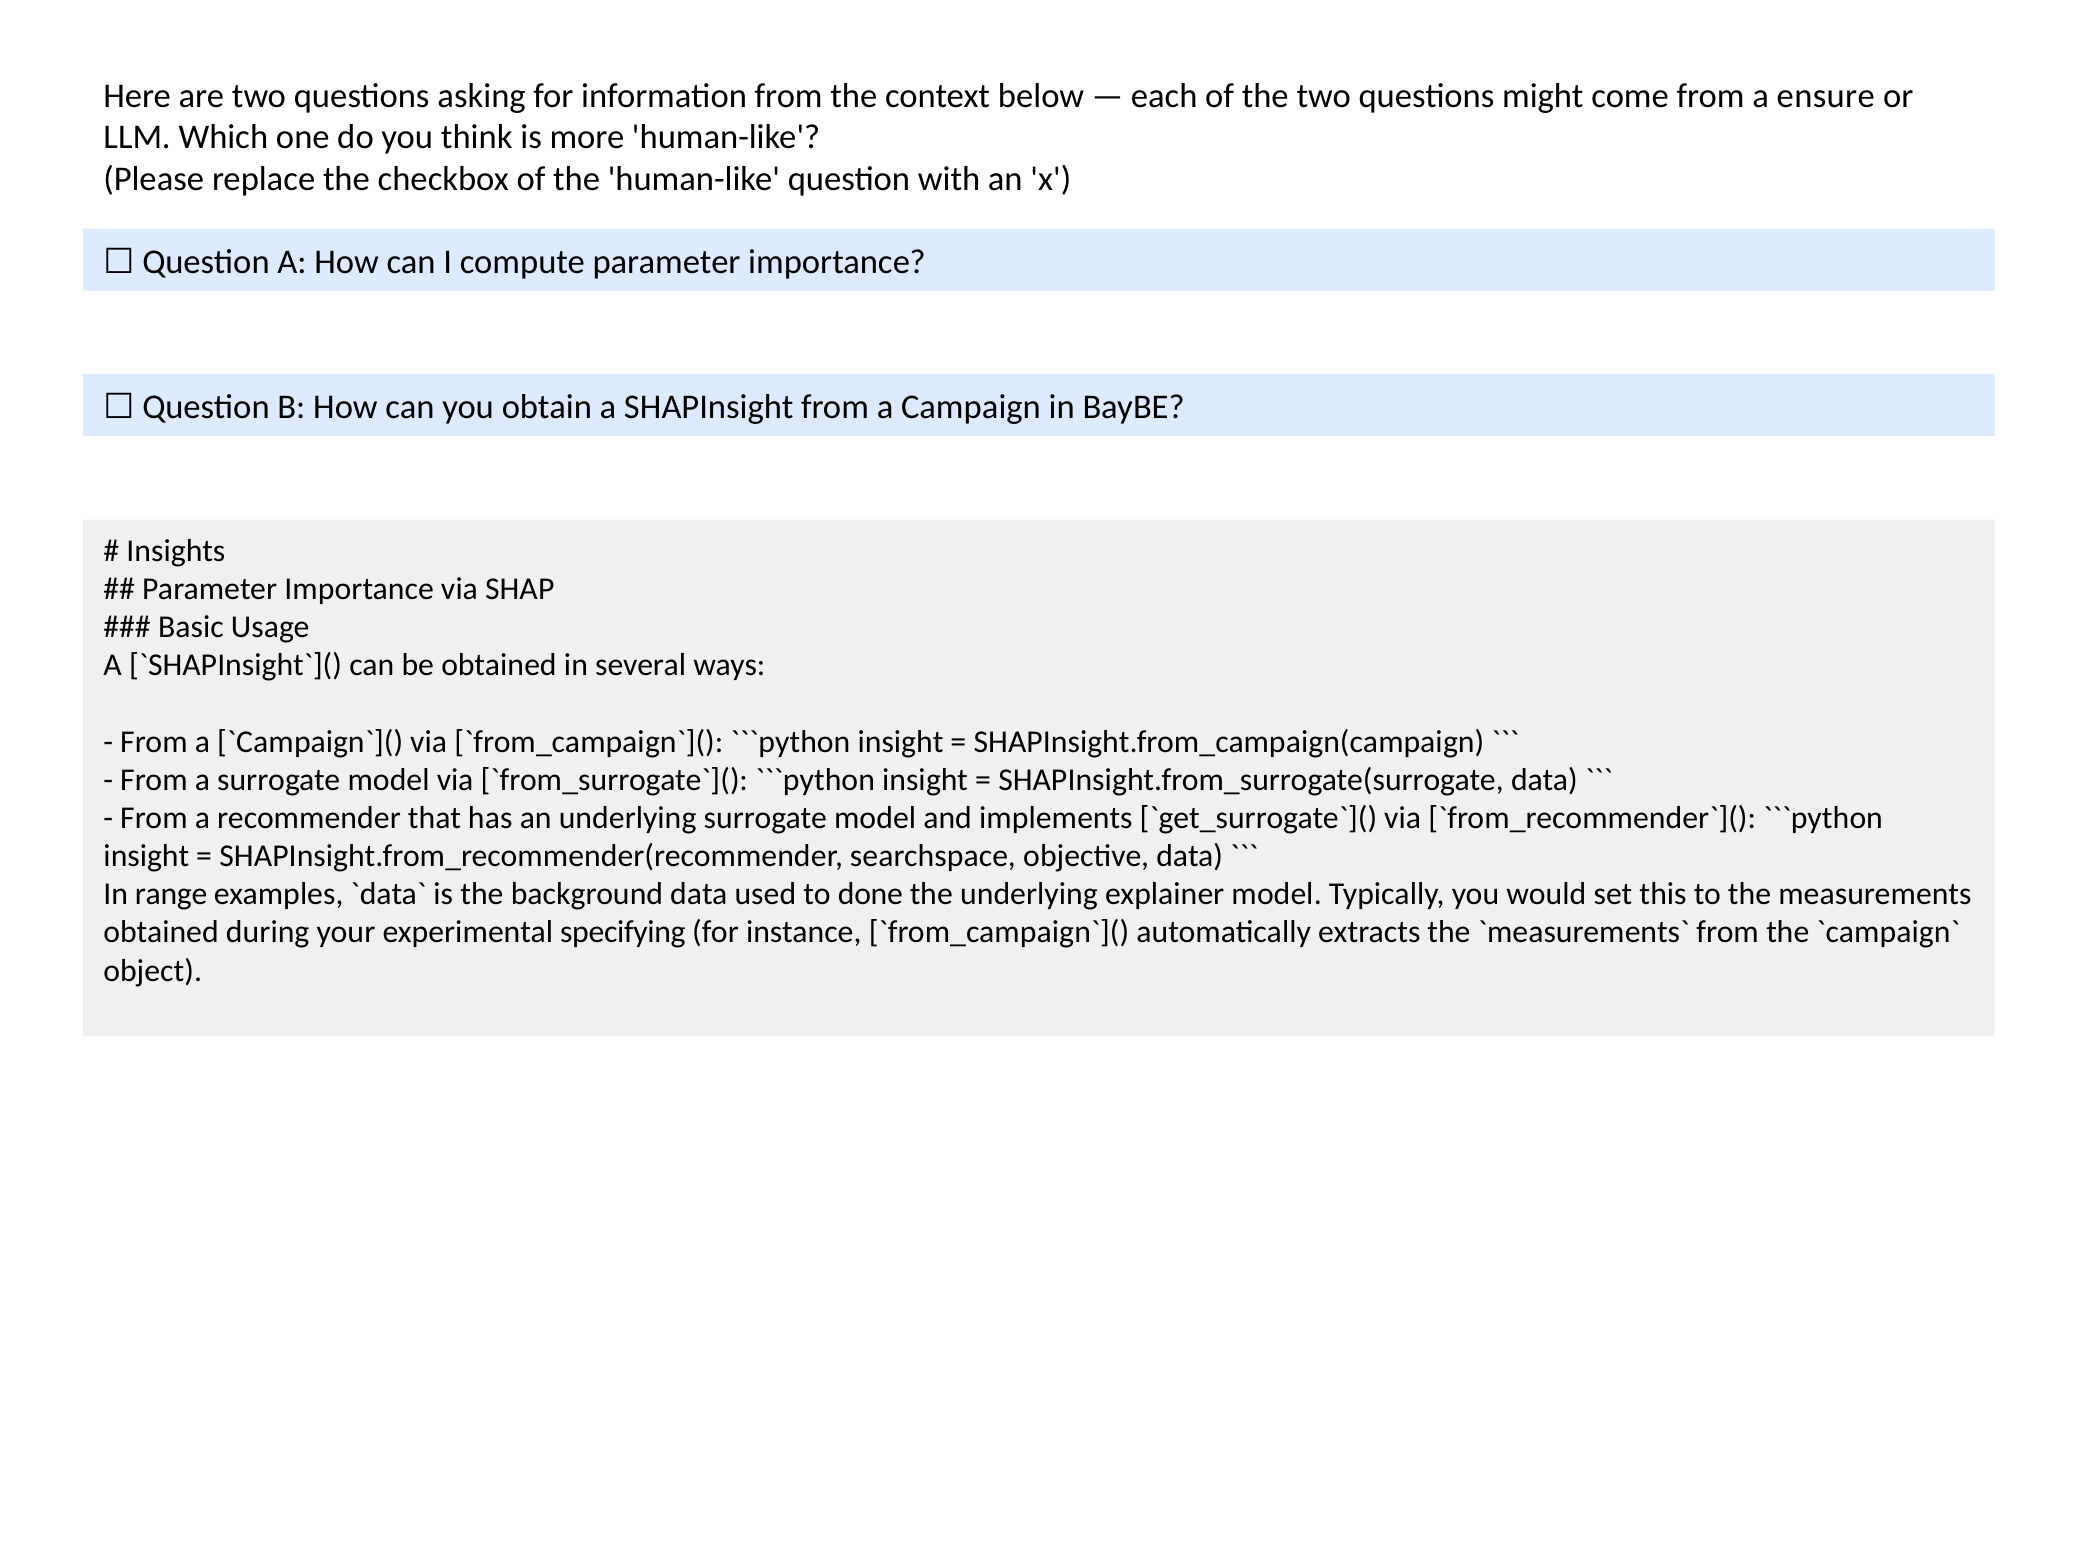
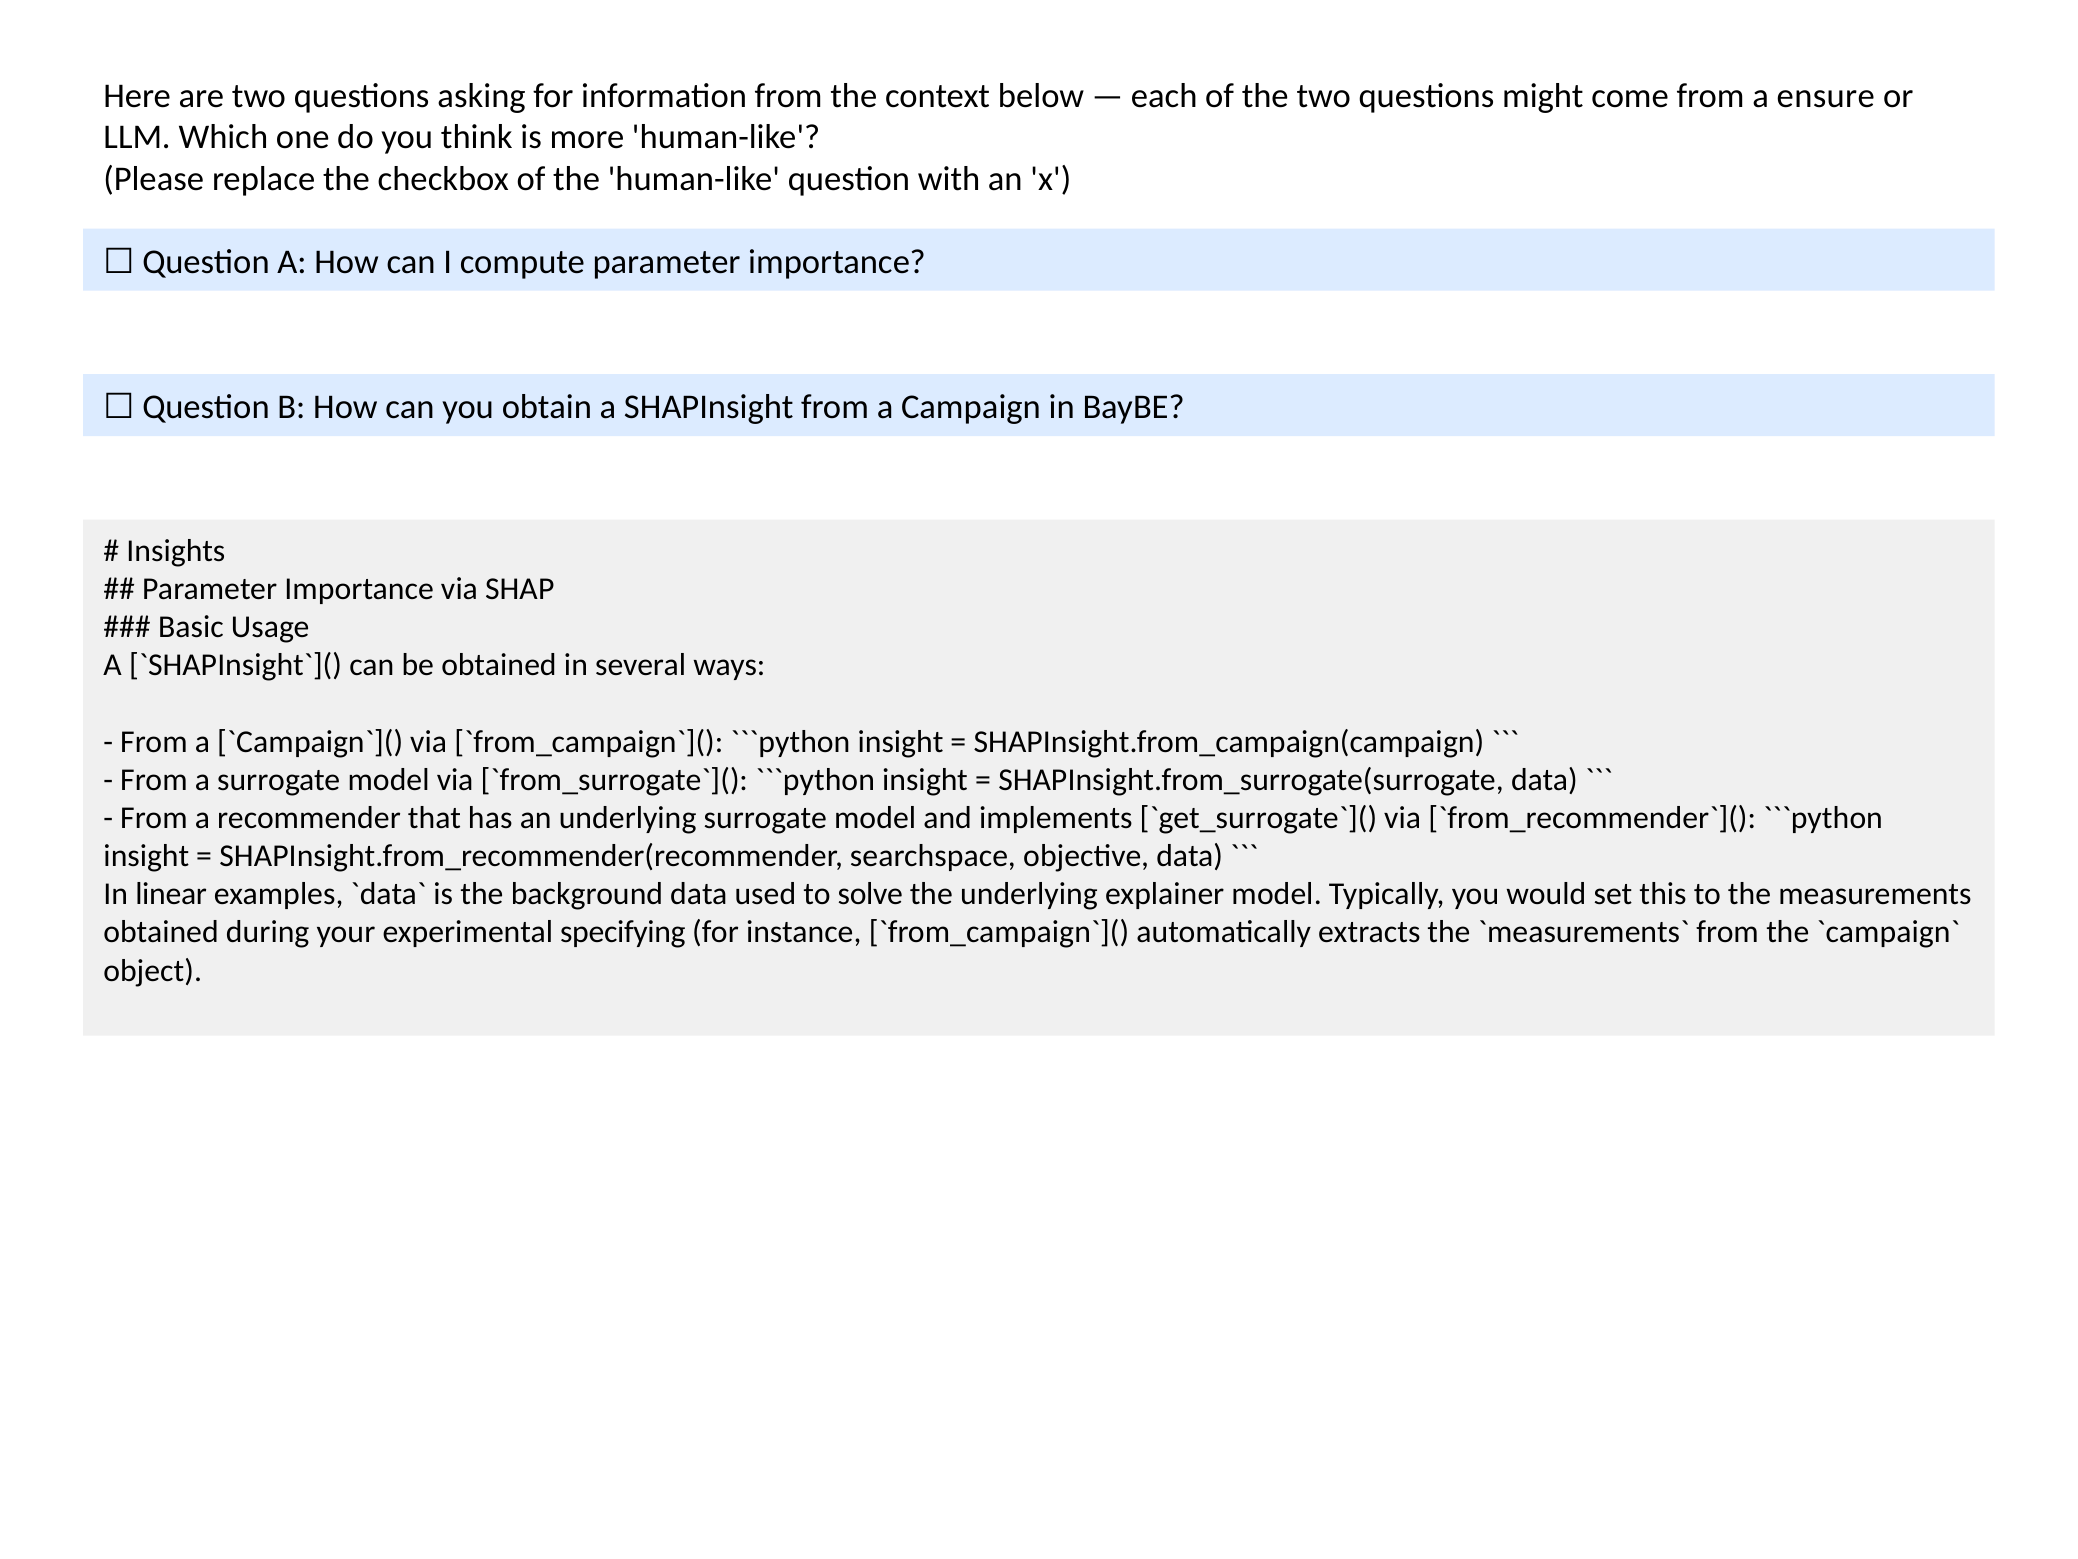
range: range -> linear (171, 894)
done: done -> solve (870, 894)
